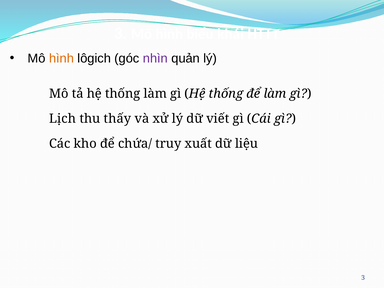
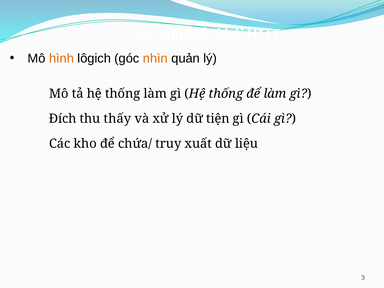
nhìn colour: purple -> orange (155, 58)
Lịch: Lịch -> Đích (63, 119)
viết: viết -> tiện (218, 119)
